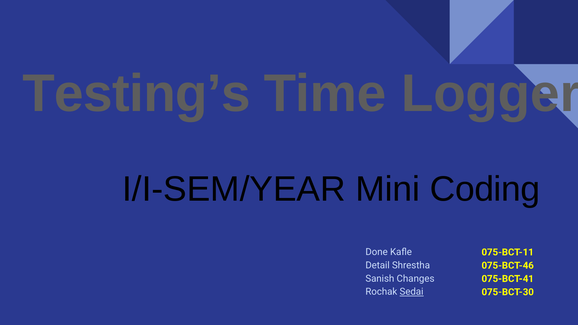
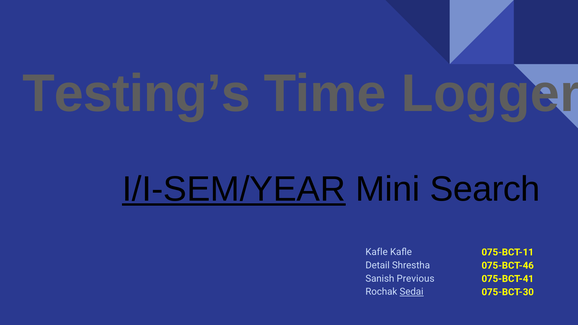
I/I-SEM/YEAR underline: none -> present (234, 189)
Coding: Coding -> Search (485, 189)
Done: Done -> Kafle (377, 252)
Changes: Changes -> Previous (416, 279)
